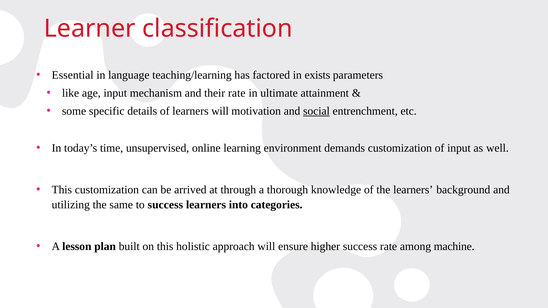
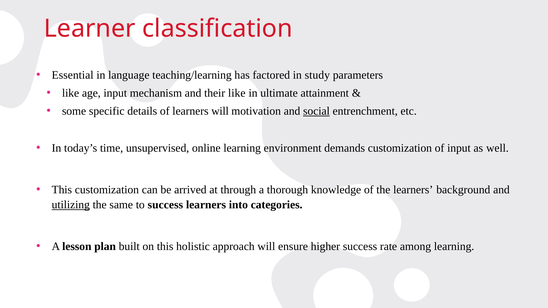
exists: exists -> study (317, 75)
their rate: rate -> like (237, 93)
utilizing underline: none -> present (71, 205)
among machine: machine -> learning (454, 247)
